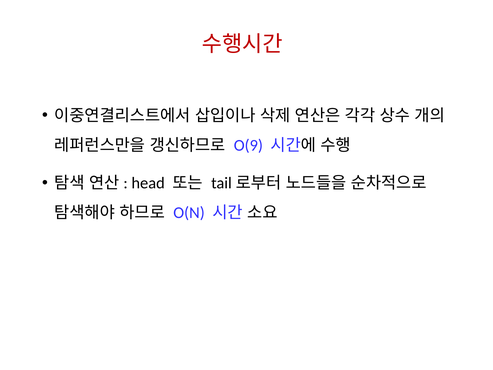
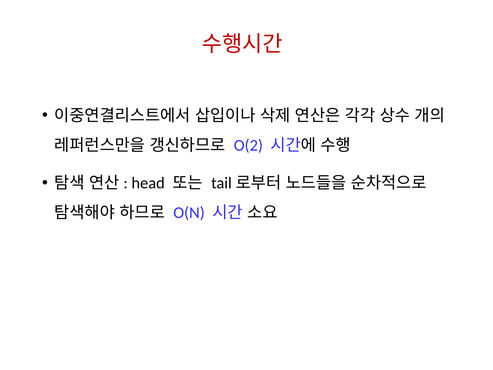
O(9: O(9 -> O(2 (248, 145)
